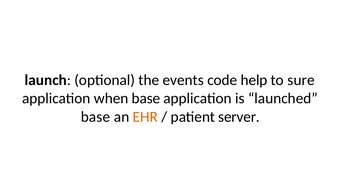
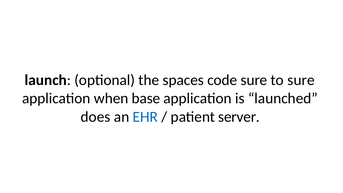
events: events -> spaces (183, 80)
code help: help -> sure (254, 80)
base: base -> does (96, 117)
EHR colour: orange -> blue (145, 117)
